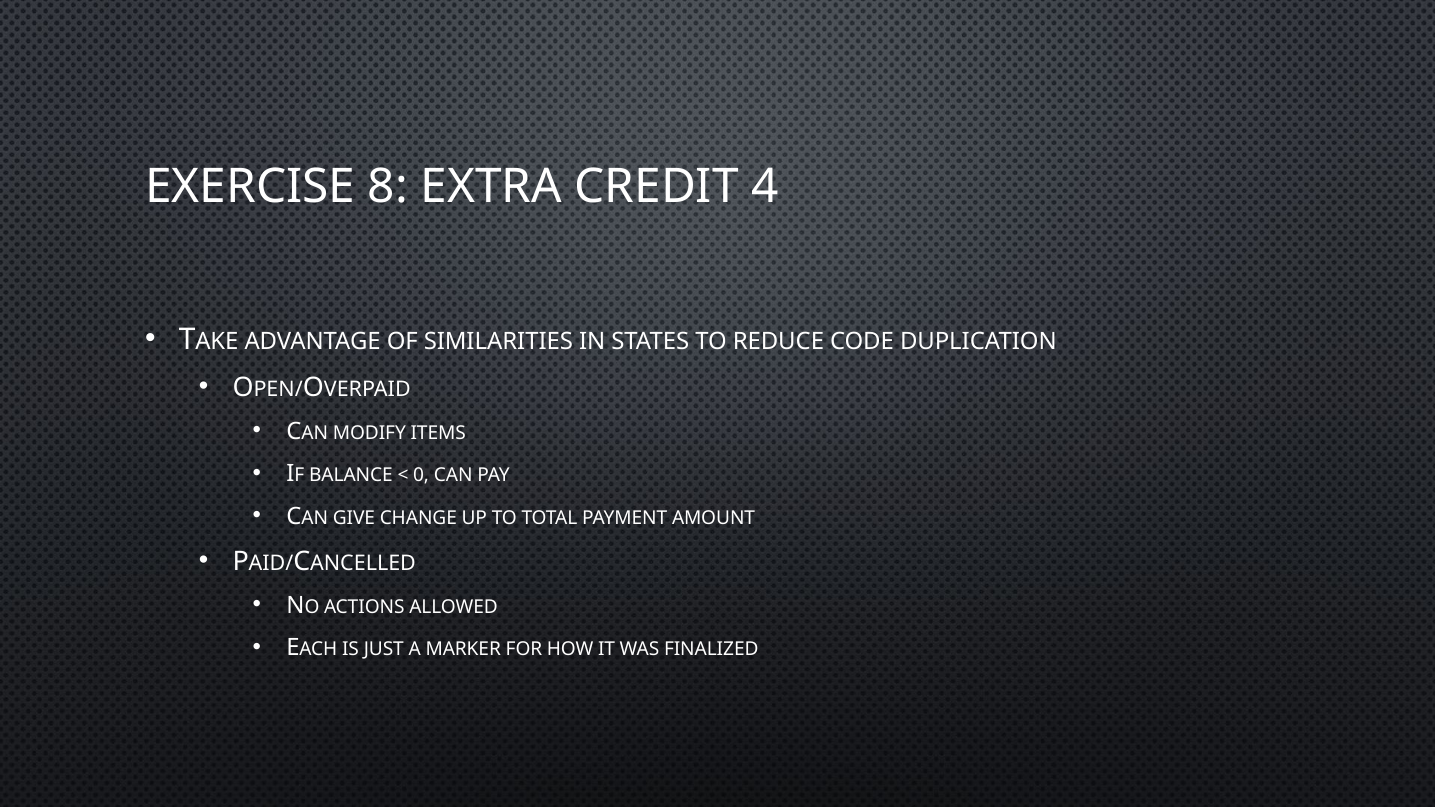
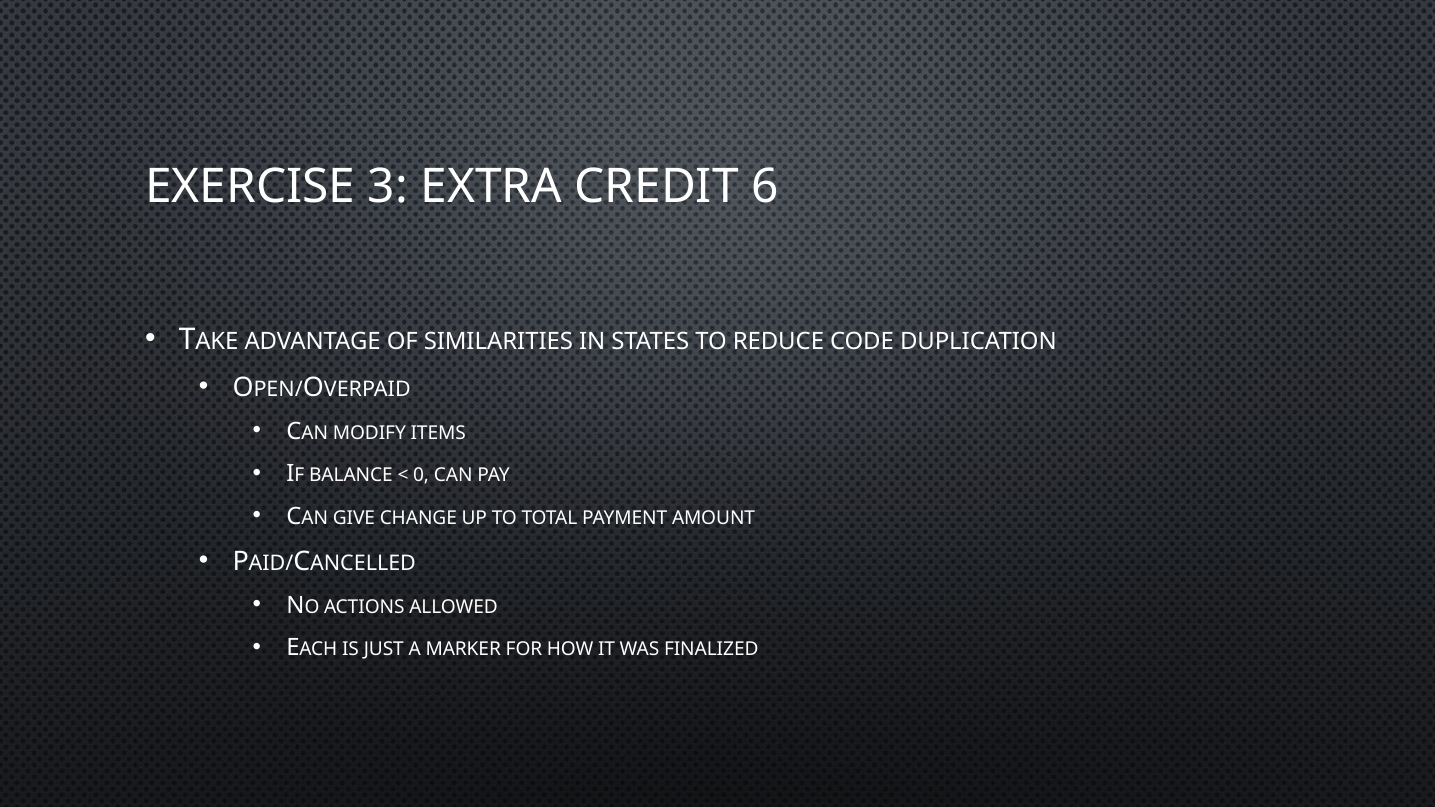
8: 8 -> 3 (388, 187)
4: 4 -> 6 (765, 187)
